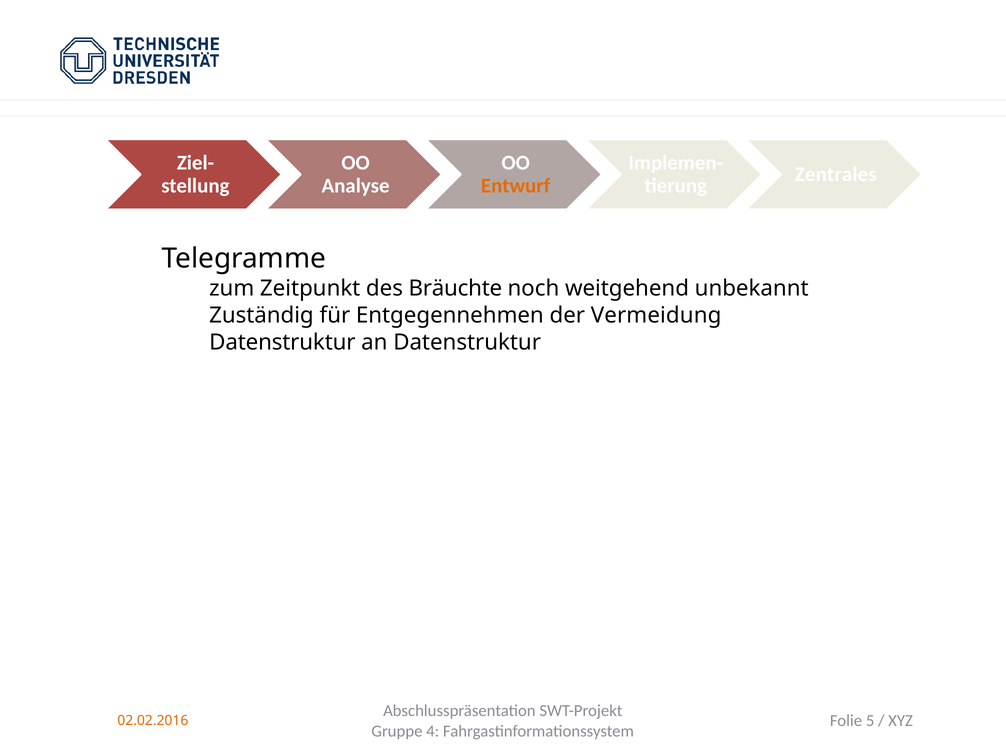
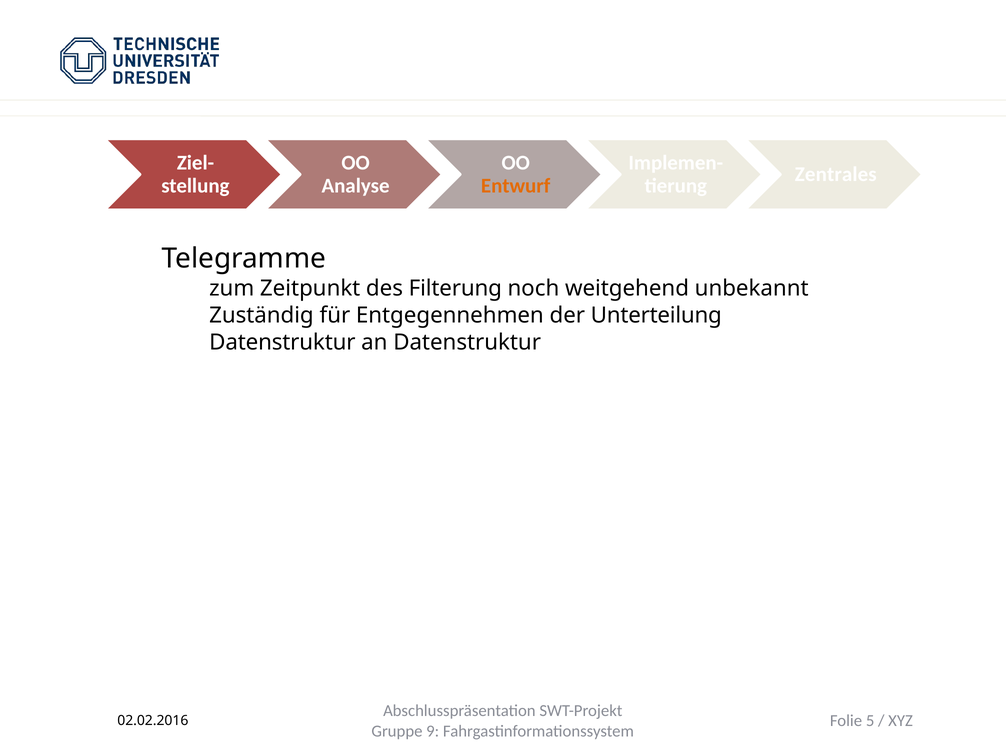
Bräuchte: Bräuchte -> Filterung (455, 288)
Vermeidung: Vermeidung -> Unterteilung (656, 315)
02.02.2016 colour: orange -> black (153, 720)
4: 4 -> 9 (433, 731)
